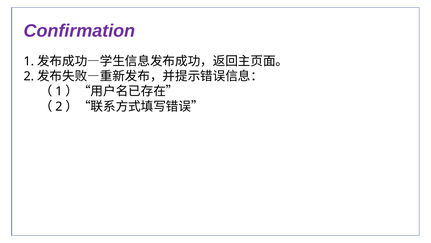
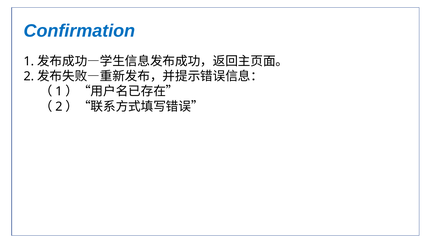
Confirmation colour: purple -> blue (79, 31)
